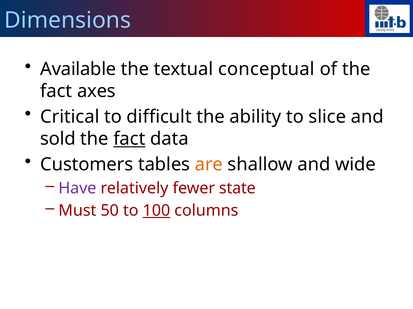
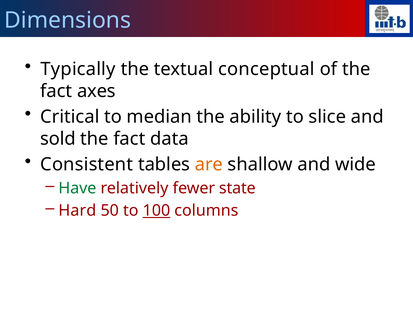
Available: Available -> Typically (78, 69)
difficult: difficult -> median (159, 117)
fact underline: present -> none (129, 139)
Customers: Customers -> Consistent (87, 165)
Have colour: purple -> green (77, 189)
Must: Must -> Hard (77, 211)
